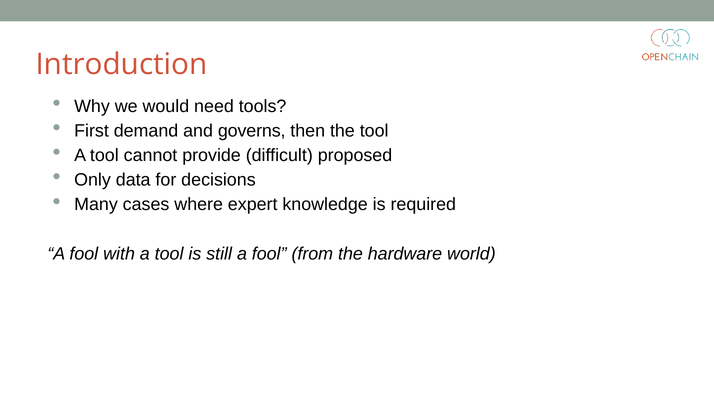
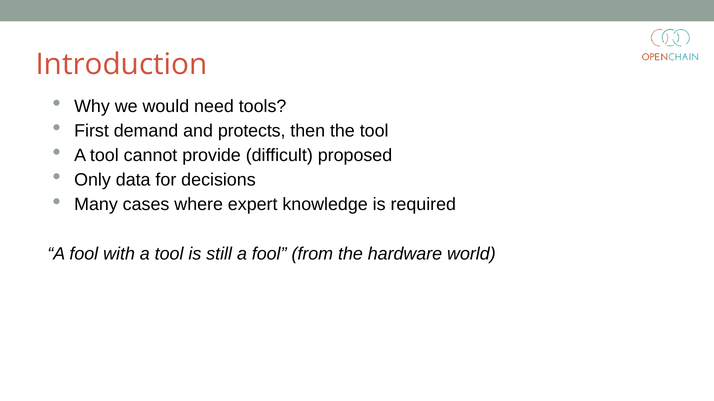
governs: governs -> protects (252, 131)
